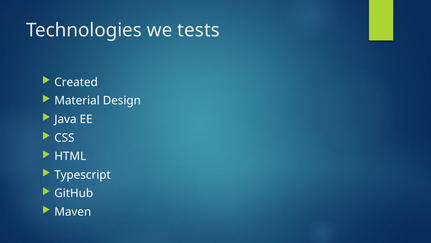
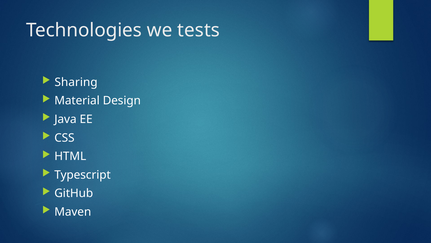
Created: Created -> Sharing (76, 82)
